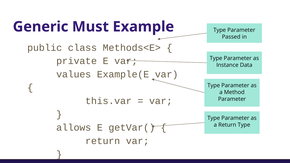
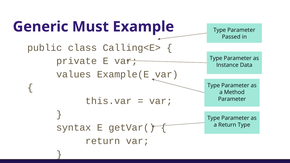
Methods<E>: Methods<E> -> Calling<E> (132, 48)
allows: allows -> syntax (74, 128)
